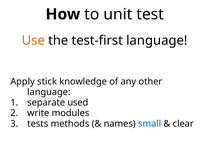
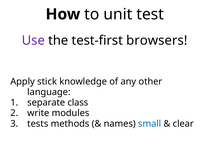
Use colour: orange -> purple (33, 41)
test-first language: language -> browsers (157, 41)
used: used -> class (78, 103)
